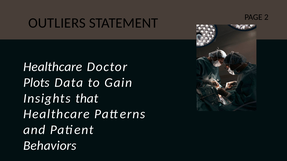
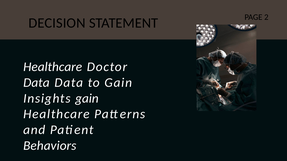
OUTLIERS: OUTLIERS -> DECISION (57, 23)
Plots: Plots -> Data (36, 83)
Insights that: that -> gain (87, 99)
